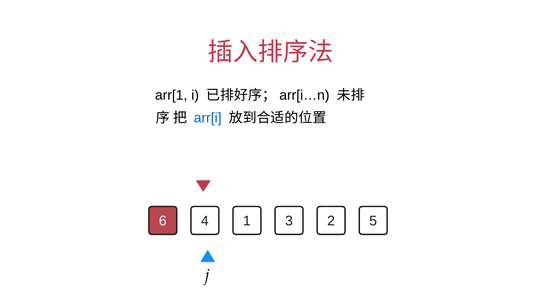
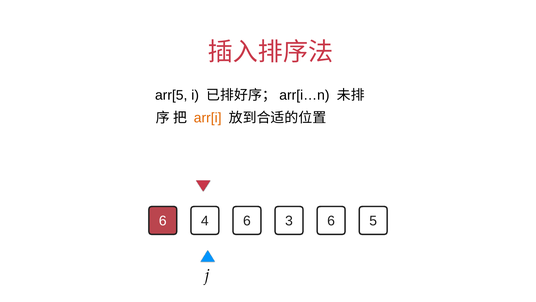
arr[1: arr[1 -> arr[5 (171, 95)
arr[i colour: blue -> orange (208, 118)
4 1: 1 -> 6 (247, 221)
6 2: 2 -> 6 (331, 221)
